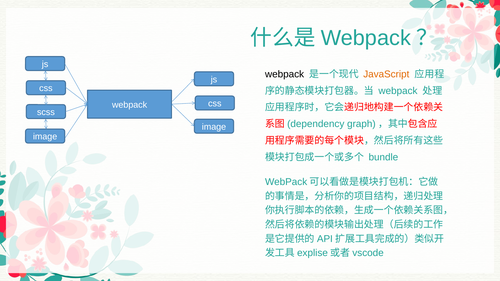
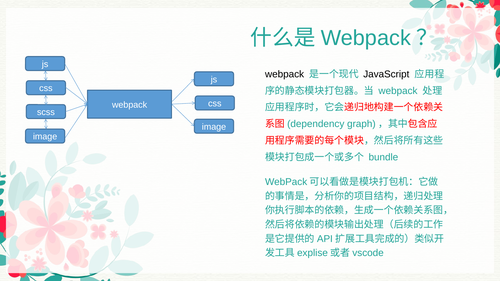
JavaScript colour: orange -> black (386, 74)
